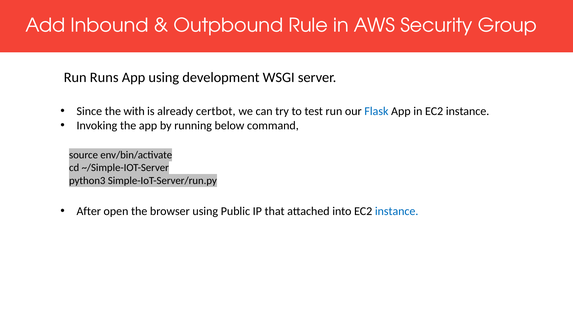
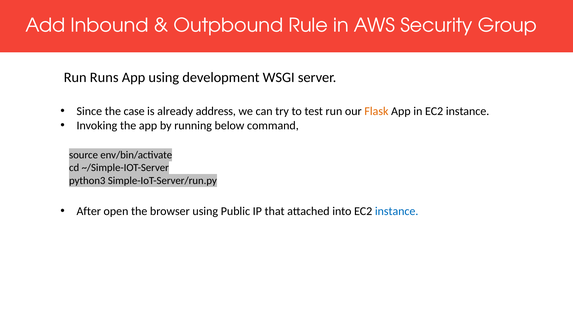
with: with -> case (134, 111)
certbot: certbot -> address (216, 111)
Flask colour: blue -> orange (376, 111)
